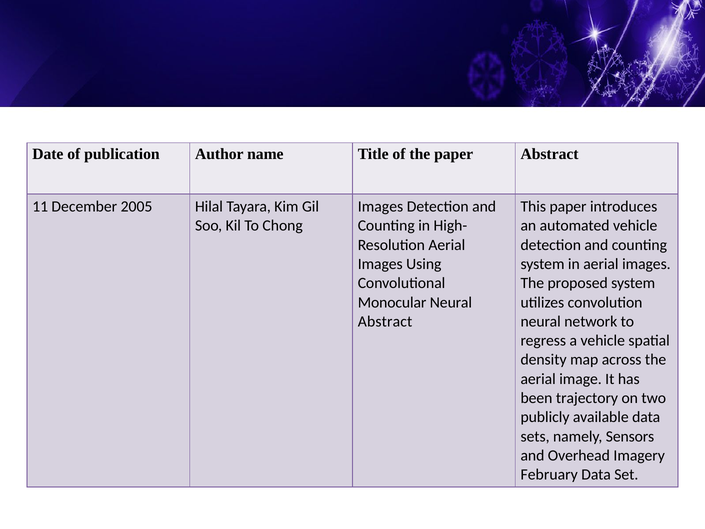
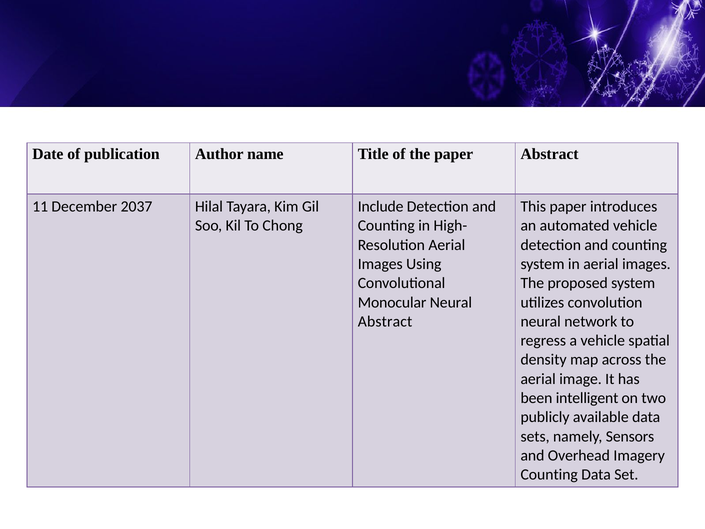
2005: 2005 -> 2037 (137, 206)
Images: Images -> Include (381, 206)
trajectory: trajectory -> intelligent (587, 398)
February: February -> Counting (549, 475)
